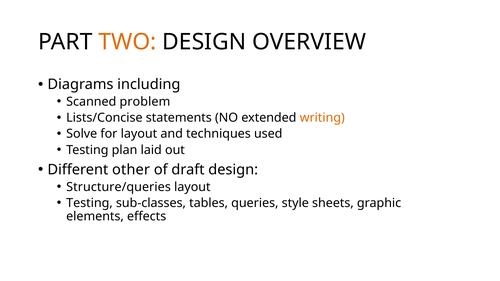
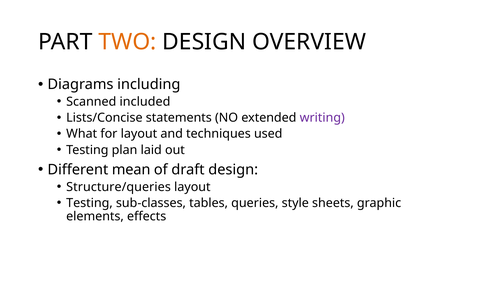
problem: problem -> included (145, 102)
writing colour: orange -> purple (322, 118)
Solve: Solve -> What (82, 134)
other: other -> mean (131, 170)
